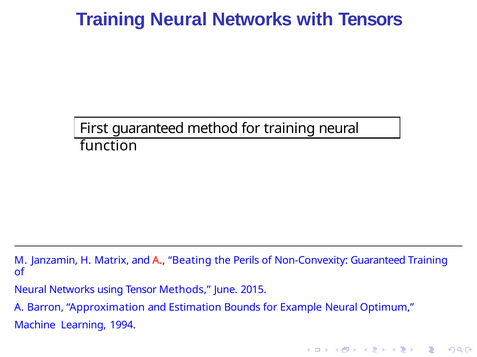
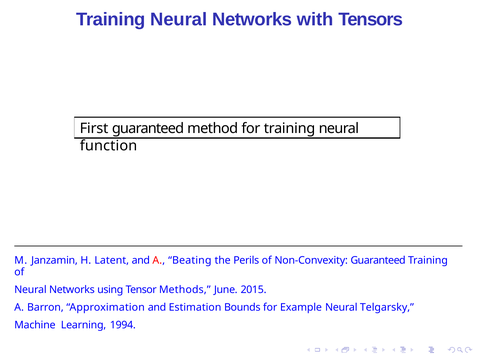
Matrix: Matrix -> Latent (112, 261)
Optimum: Optimum -> Telgarsky (387, 308)
